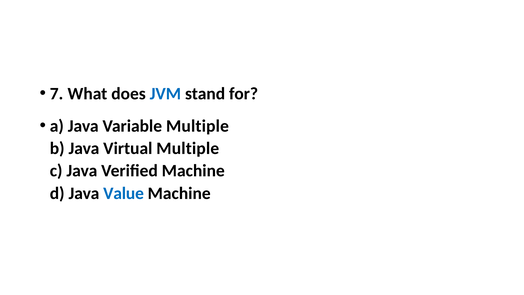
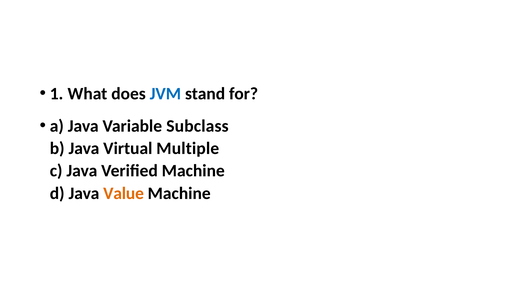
7: 7 -> 1 (57, 94)
Variable Multiple: Multiple -> Subclass (197, 126)
Value colour: blue -> orange (124, 193)
